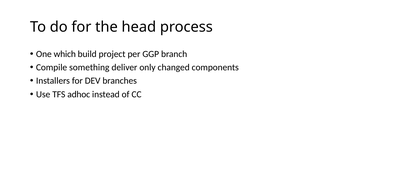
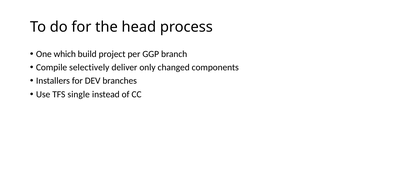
something: something -> selectively (89, 67)
adhoc: adhoc -> single (79, 94)
